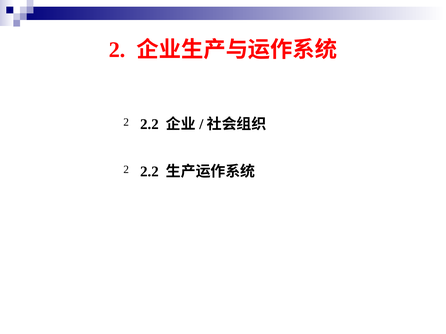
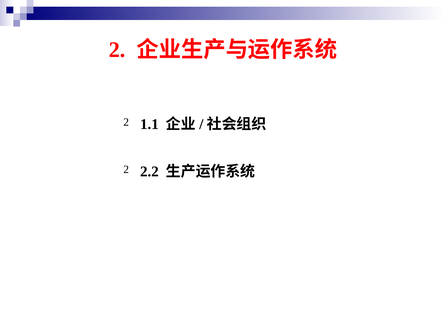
2.2: 2.2 -> 1.1 (149, 124)
